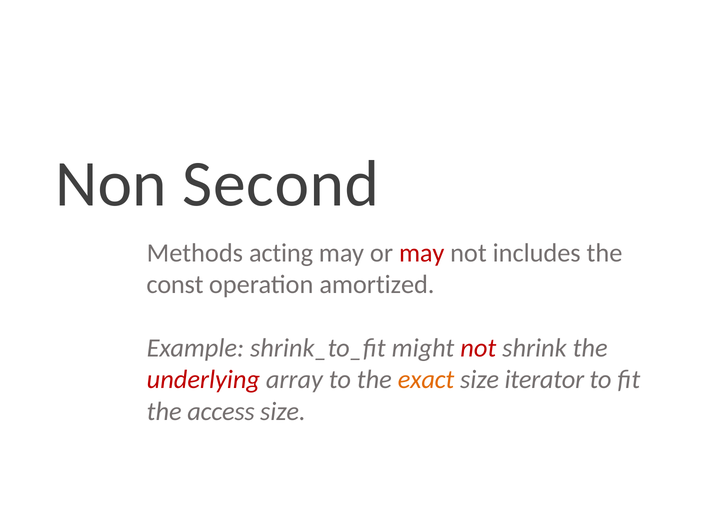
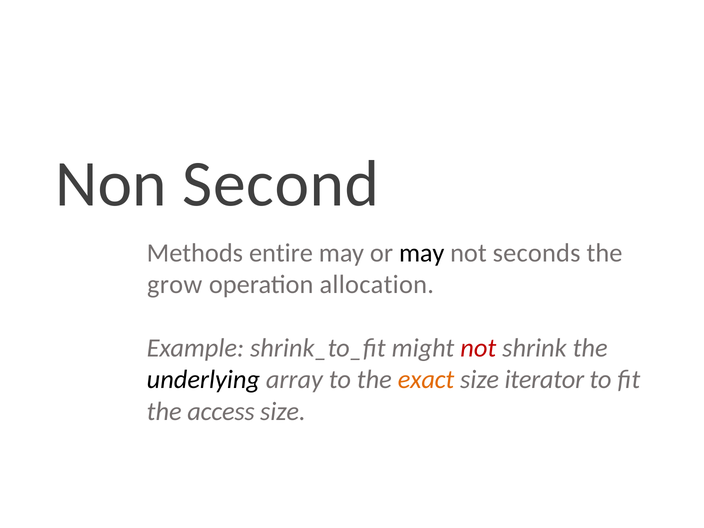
acting: acting -> entire (281, 253)
may colour: red -> black (422, 253)
includes: includes -> seconds (537, 253)
const: const -> grow (175, 284)
amortized: amortized -> allocation (377, 284)
underlying colour: red -> black (203, 380)
